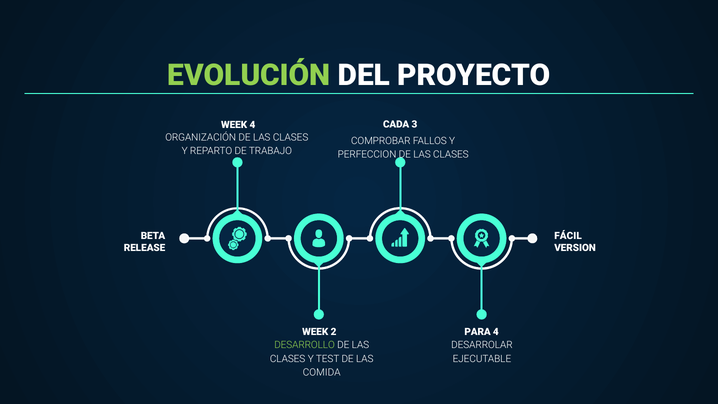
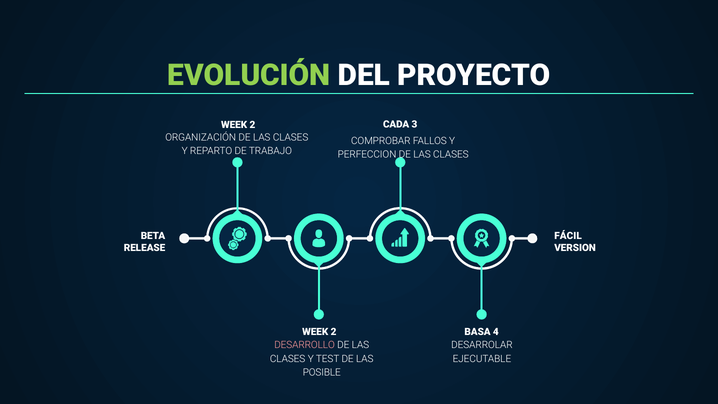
4: 4 -> 2 (252, 125)
PARA: PARA -> BASA (478, 332)
DESARROLLO colour: light green -> pink (305, 345)
COMIDA: COMIDA -> POSIBLE (322, 373)
